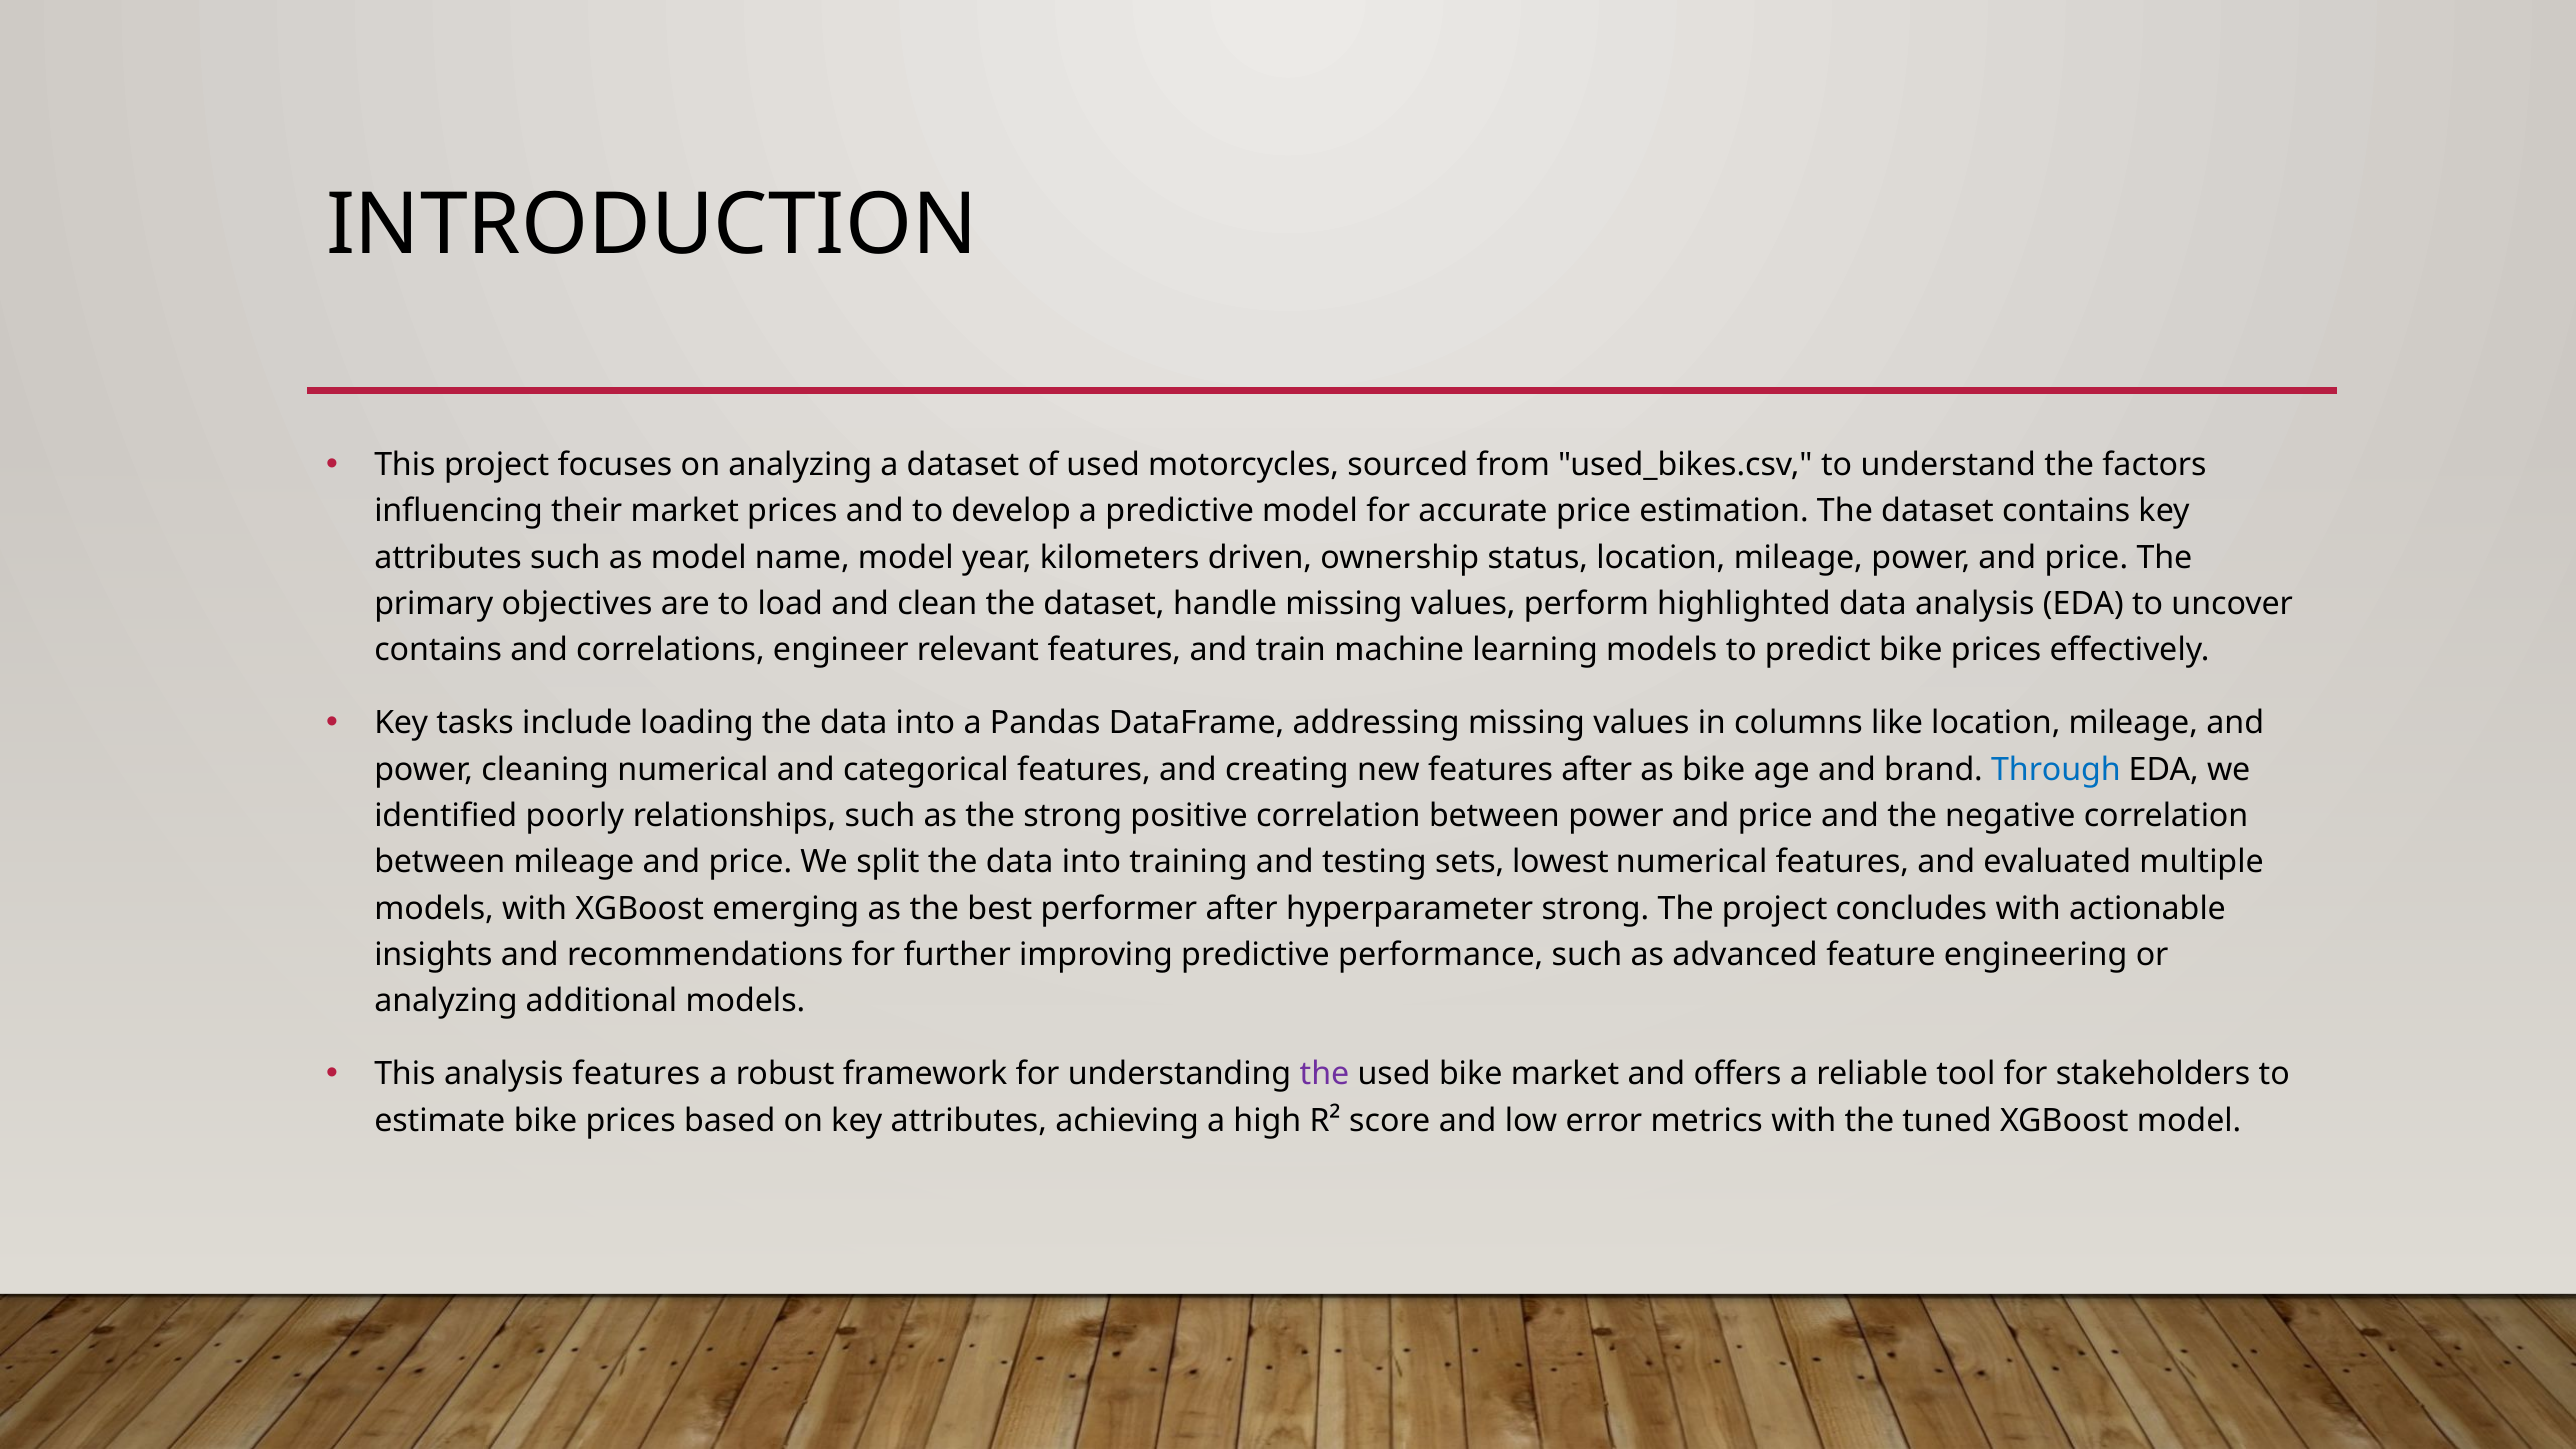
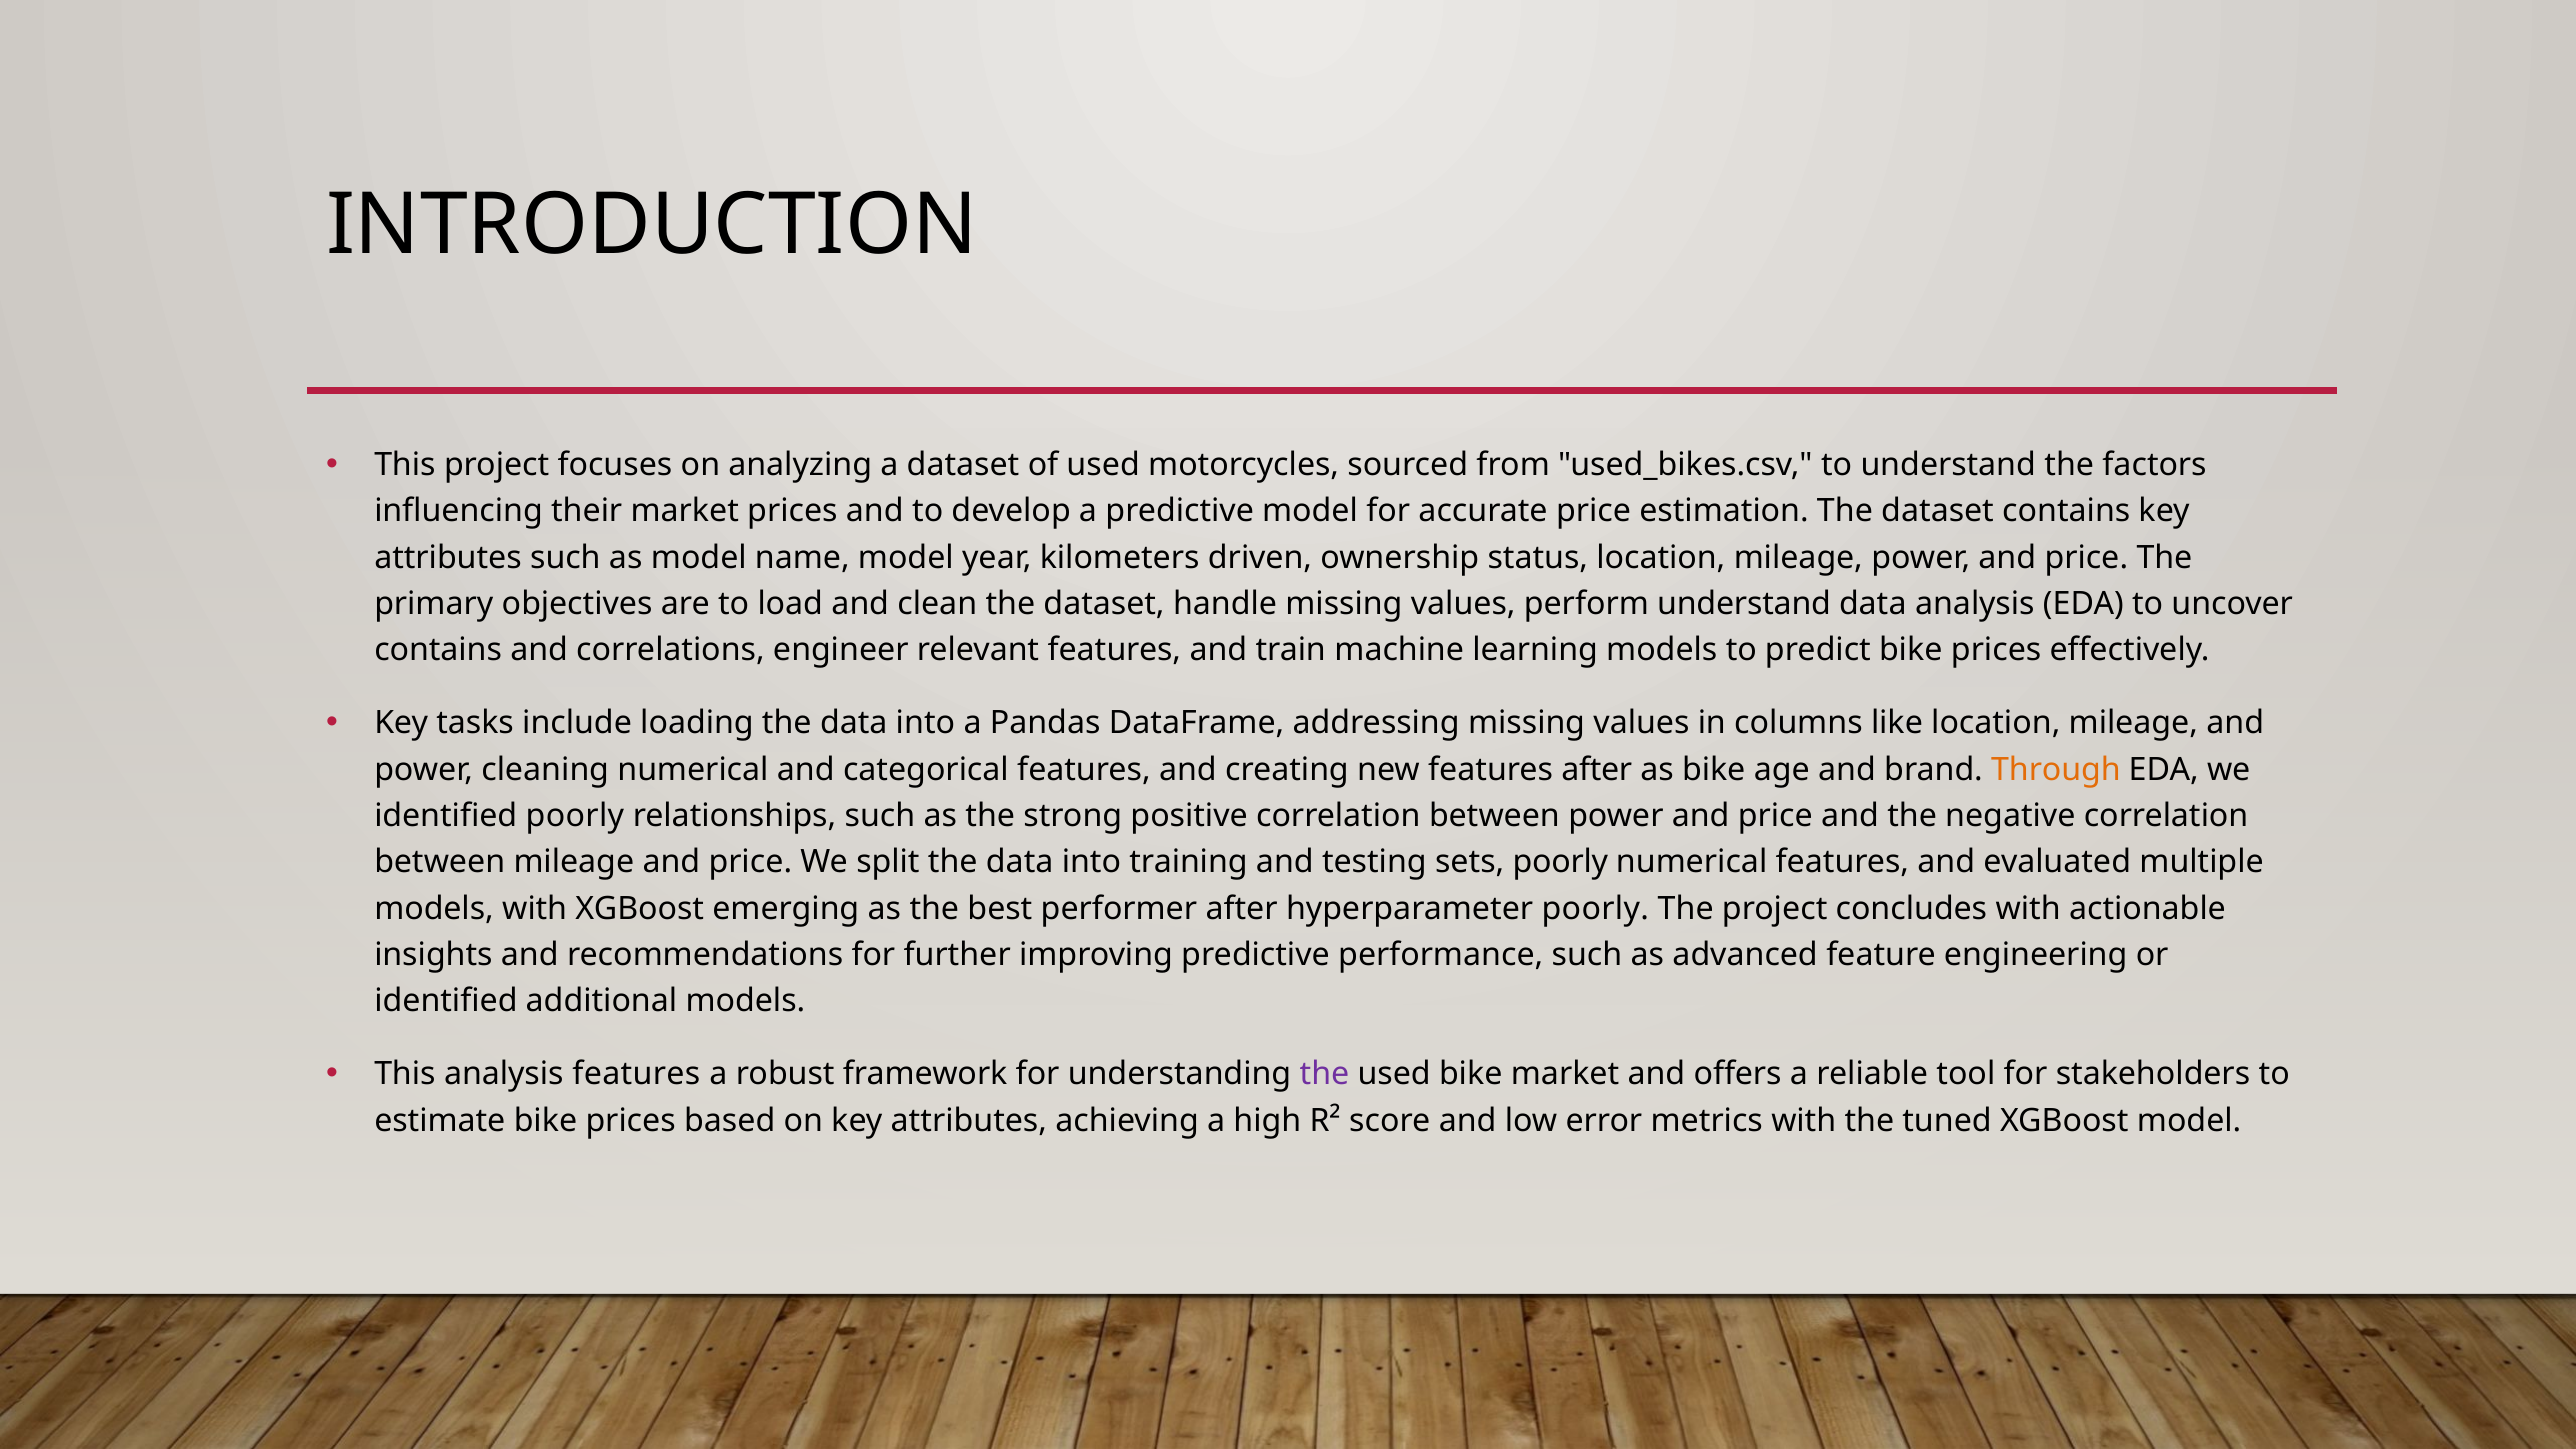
perform highlighted: highlighted -> understand (1744, 604)
Through colour: blue -> orange (2056, 770)
sets lowest: lowest -> poorly (1560, 862)
hyperparameter strong: strong -> poorly (1595, 909)
analyzing: analyzing -> identified (446, 1001)
